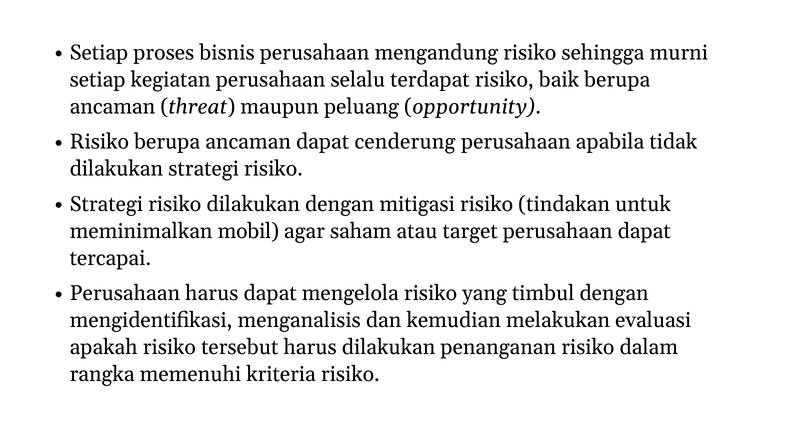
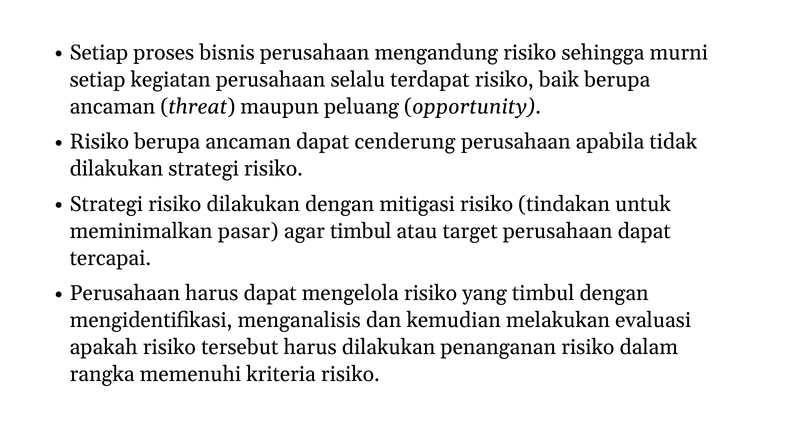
mobil: mobil -> pasar (248, 231)
agar saham: saham -> timbul (361, 231)
